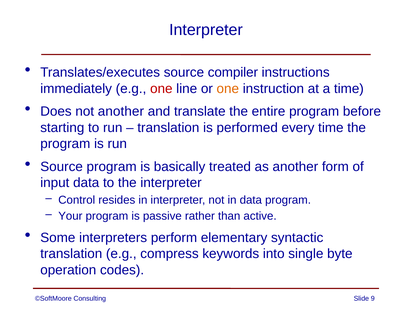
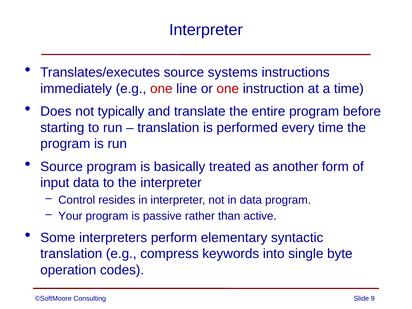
compiler: compiler -> systems (233, 73)
one colour: orange -> red (228, 89)
not another: another -> typically (121, 112)
